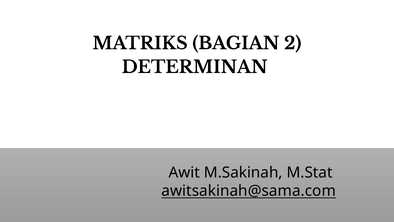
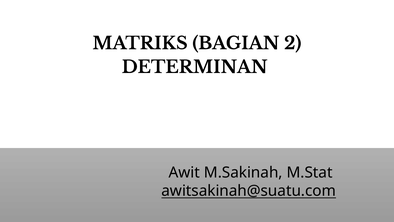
awitsakinah@sama.com: awitsakinah@sama.com -> awitsakinah@suatu.com (249, 191)
